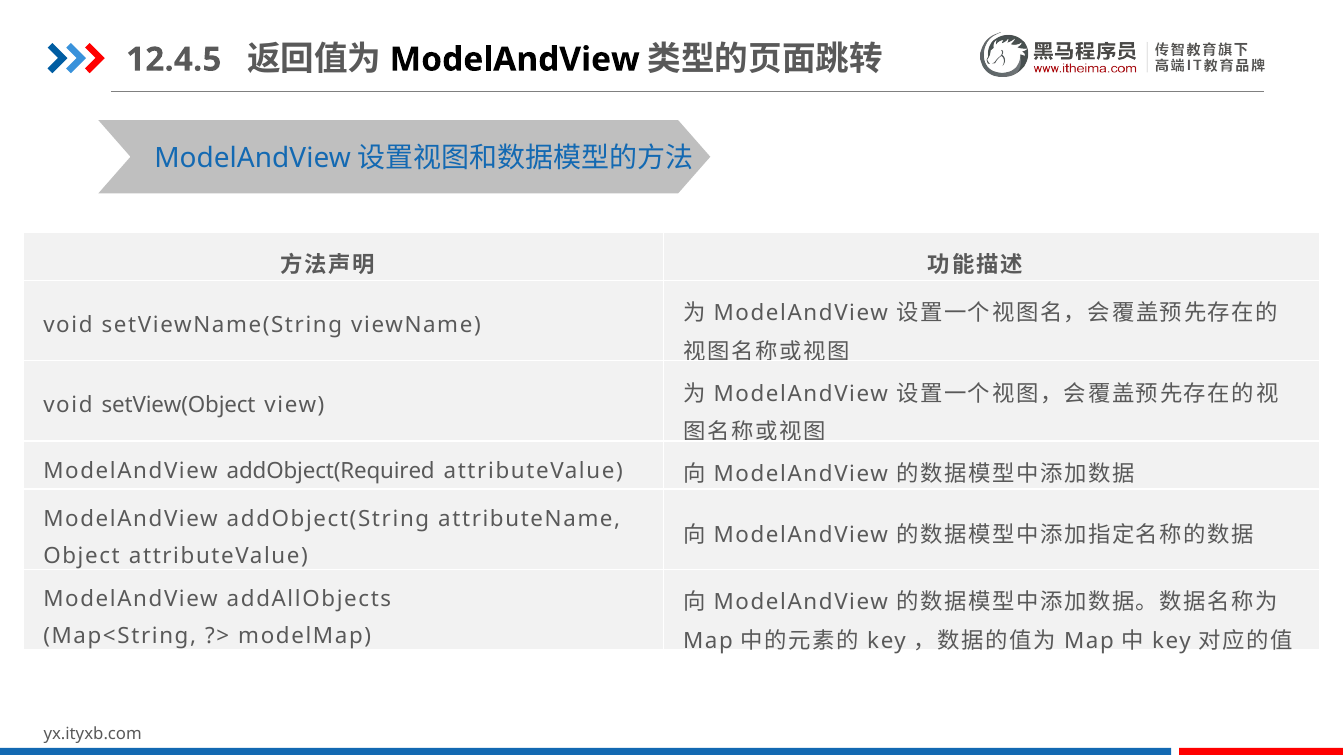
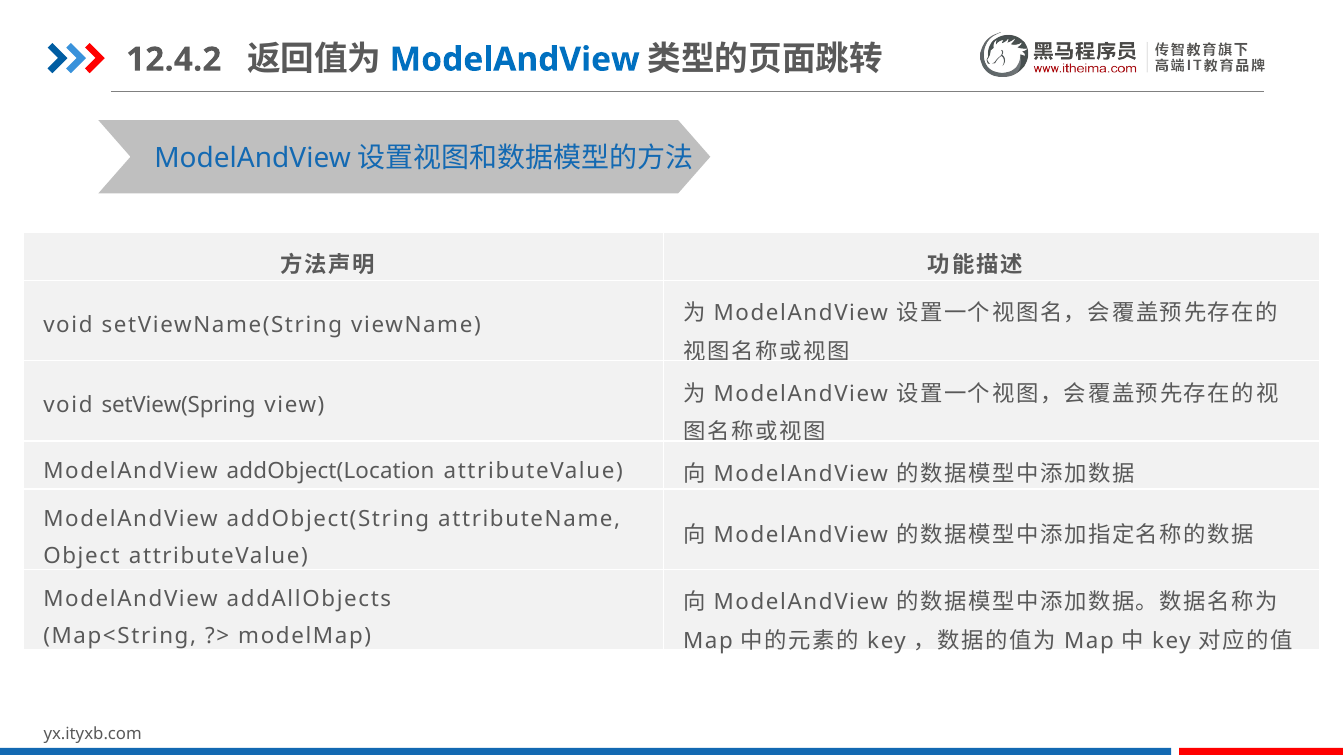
12.4.5: 12.4.5 -> 12.4.2 (174, 60)
ModelAndView colour: black -> blue (515, 60)
setView(Object: setView(Object -> setView(Spring (179, 406)
addObject(Required: addObject(Required -> addObject(Location (331, 472)
